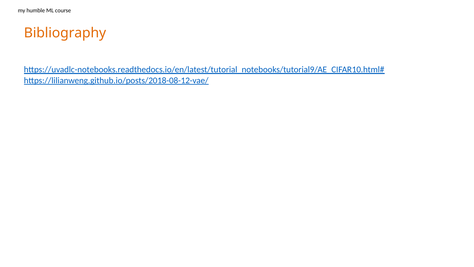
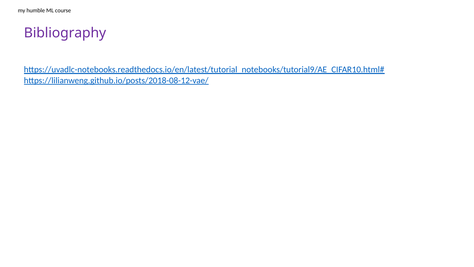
Bibliography colour: orange -> purple (65, 33)
